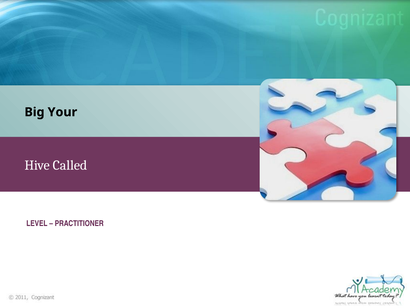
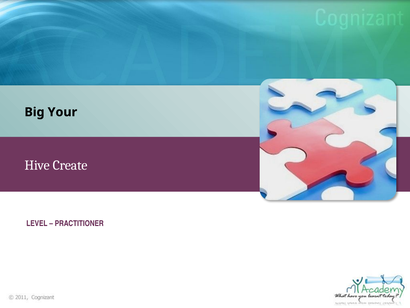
Called: Called -> Create (70, 165)
